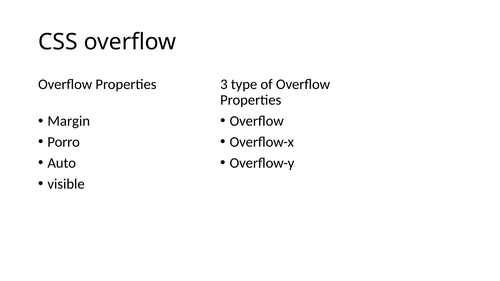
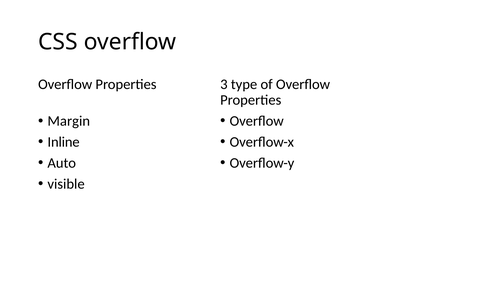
Porro: Porro -> Inline (64, 142)
